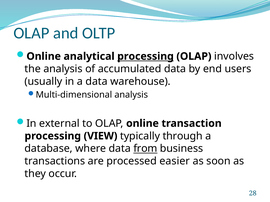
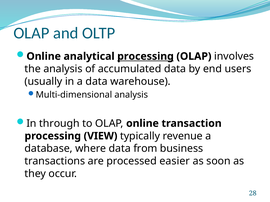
external: external -> through (59, 124)
through: through -> revenue (183, 136)
from underline: present -> none (145, 149)
